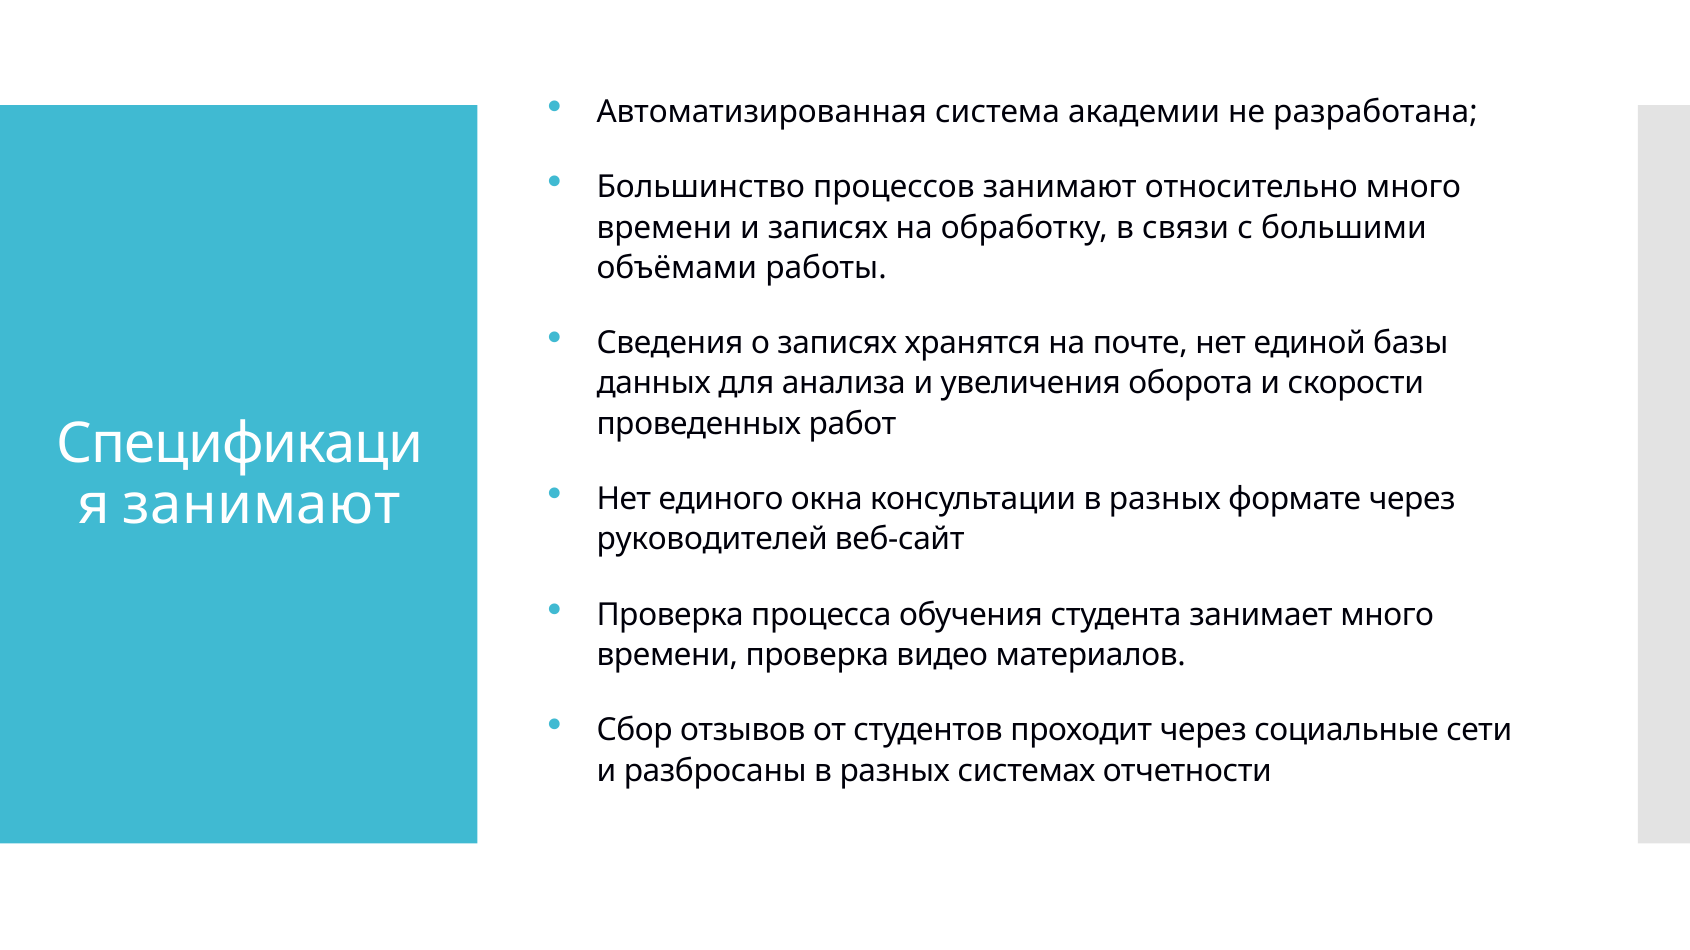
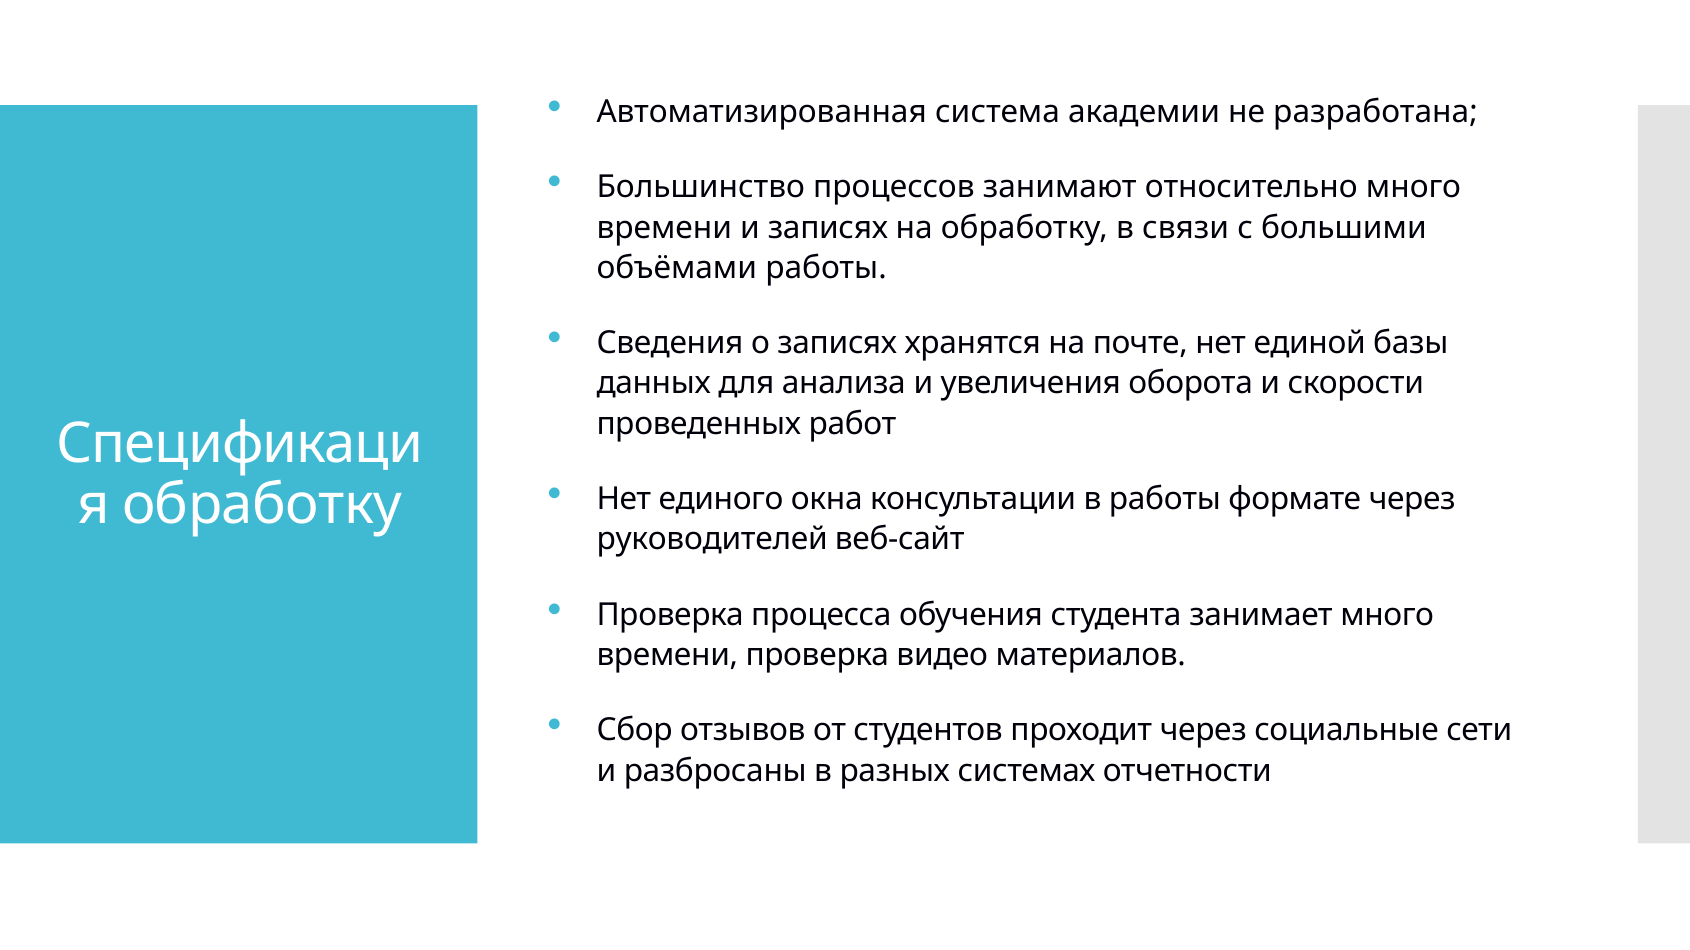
консультации в разных: разных -> работы (1165, 499)
занимают: занимают -> обработку (262, 505)
